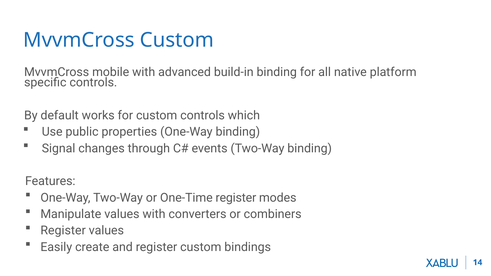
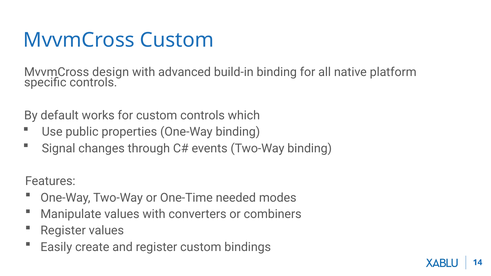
mobile: mobile -> design (111, 72)
One-Time register: register -> needed (236, 198)
